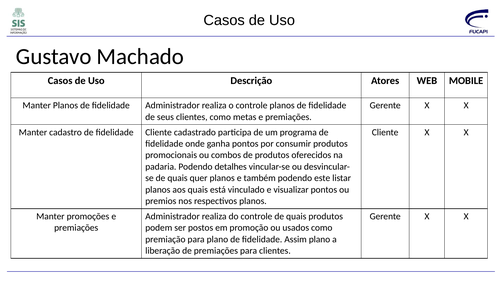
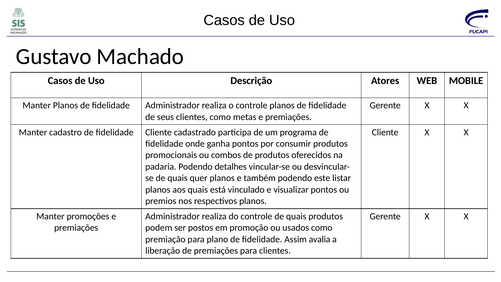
Assim plano: plano -> avalia (320, 239)
